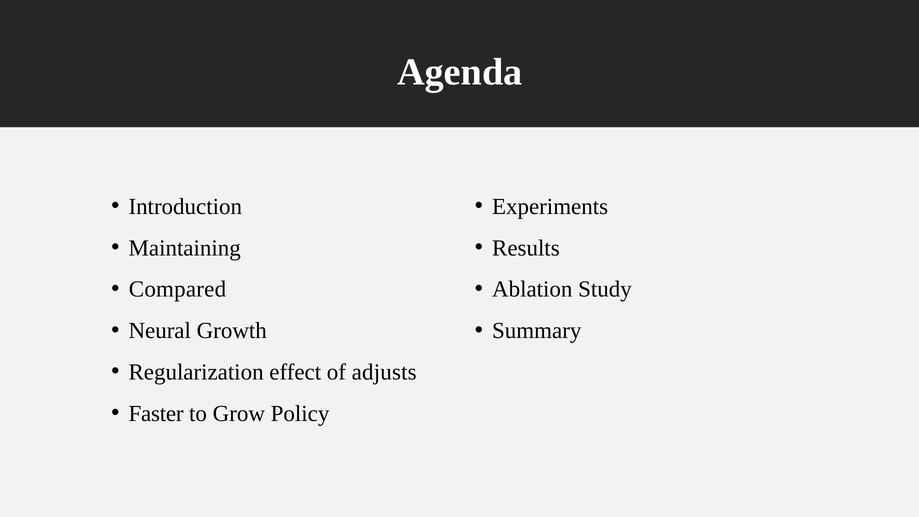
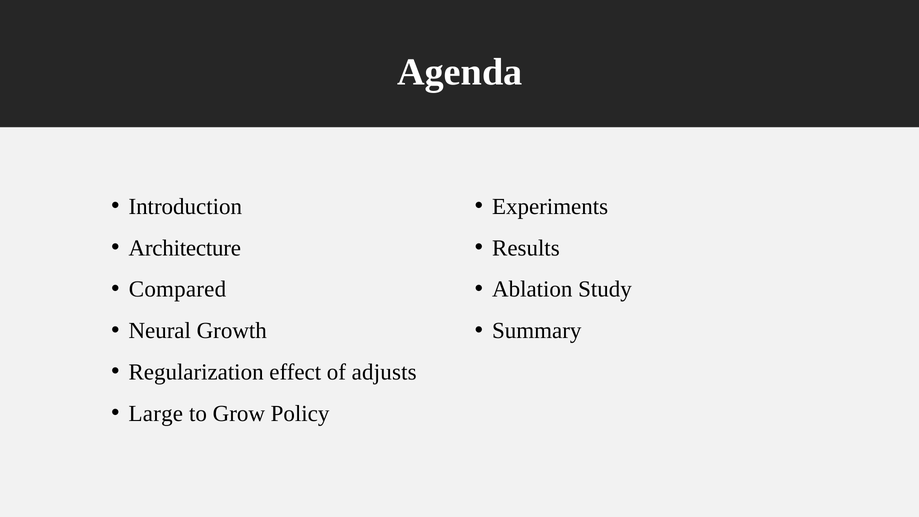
Maintaining: Maintaining -> Architecture (185, 248)
Faster: Faster -> Large (156, 413)
